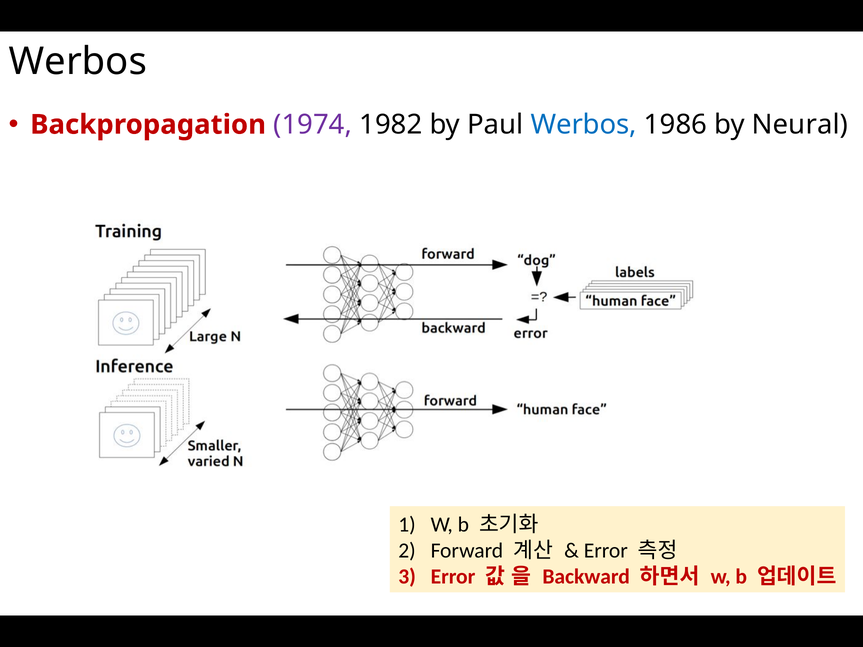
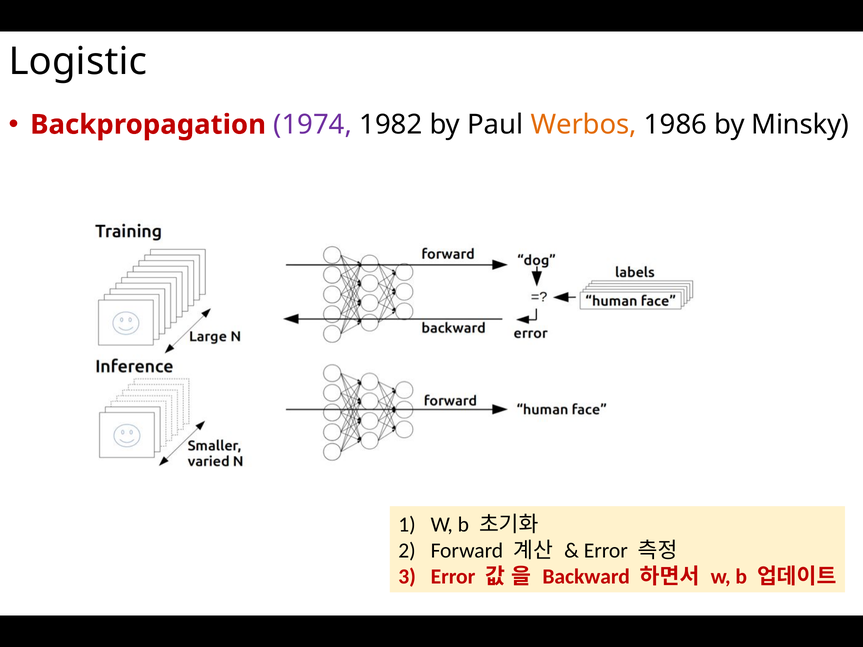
Werbos: Werbos -> Logistic (78, 62)
Werbos colour: blue -> orange (584, 125)
Neural: Neural -> Minsky (800, 125)
